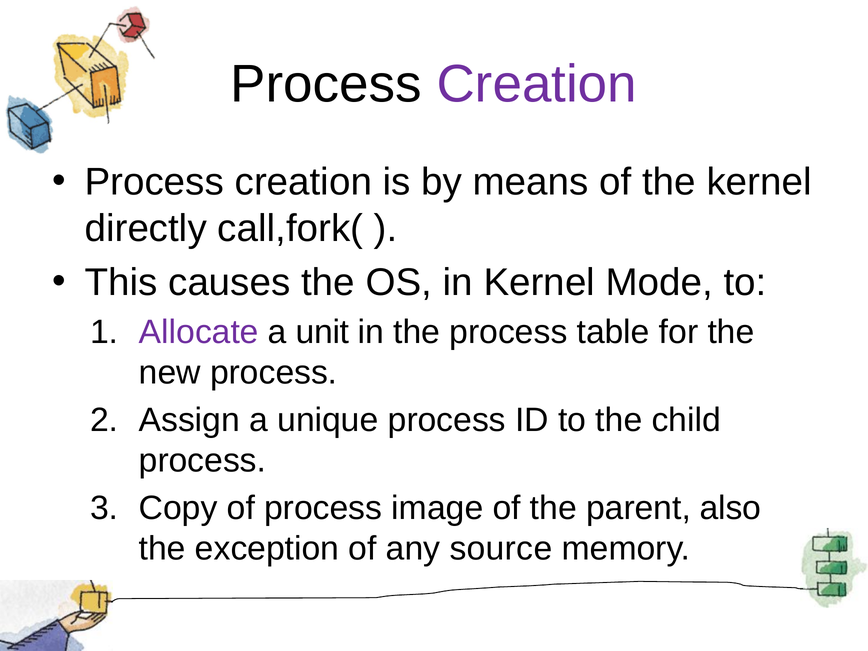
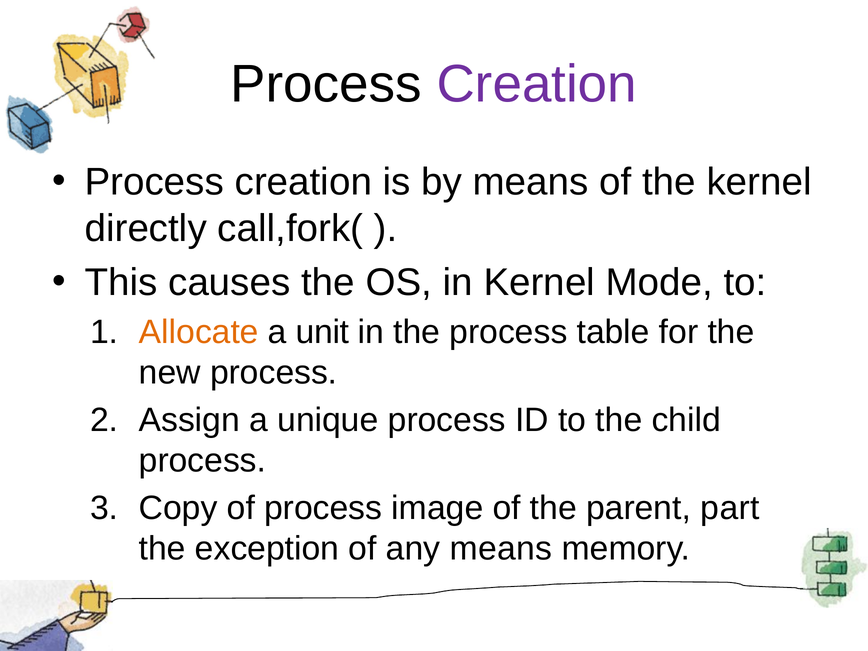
Allocate colour: purple -> orange (199, 332)
also: also -> part (730, 508)
any source: source -> means (501, 548)
